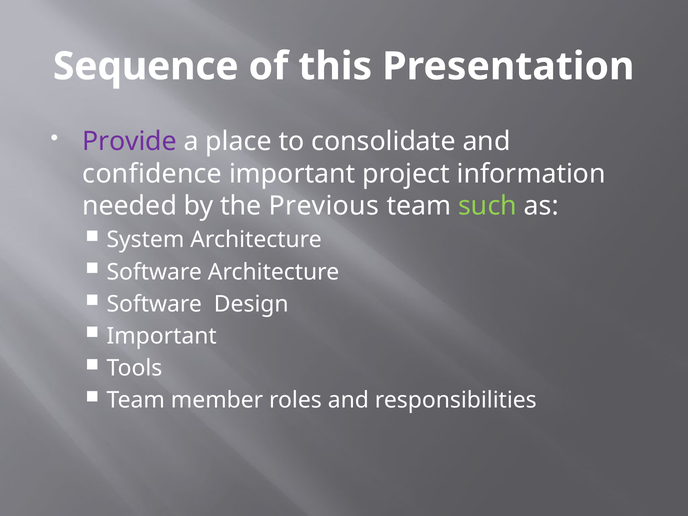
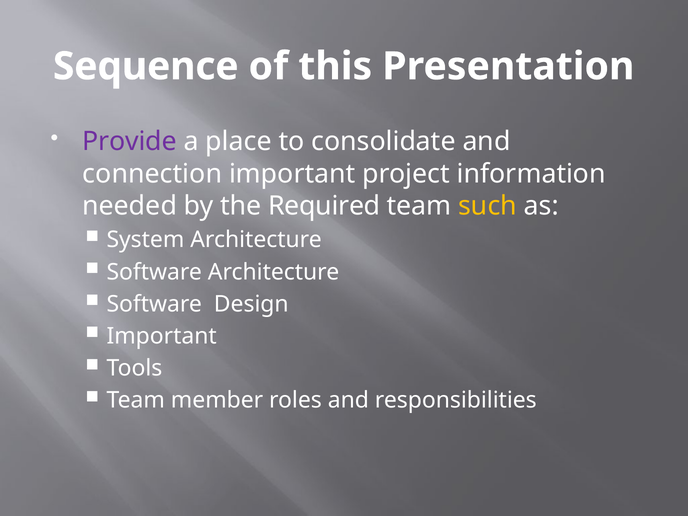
confidence: confidence -> connection (152, 174)
Previous: Previous -> Required (324, 206)
such colour: light green -> yellow (488, 206)
